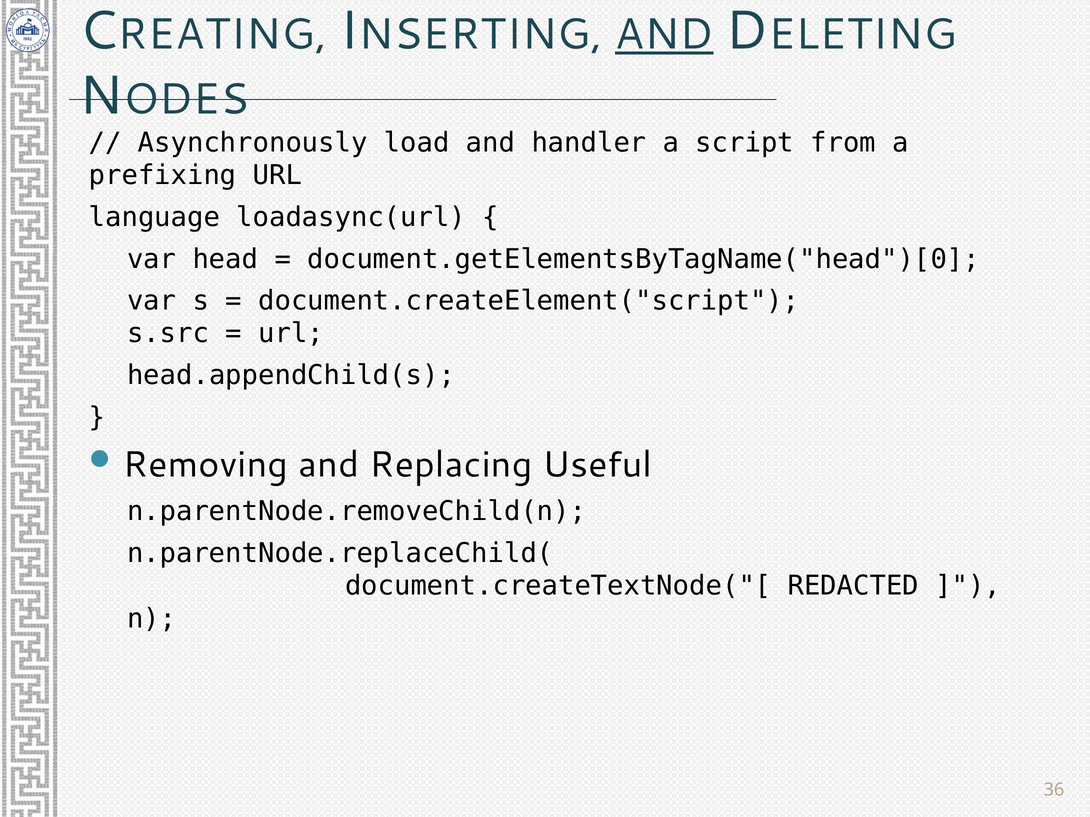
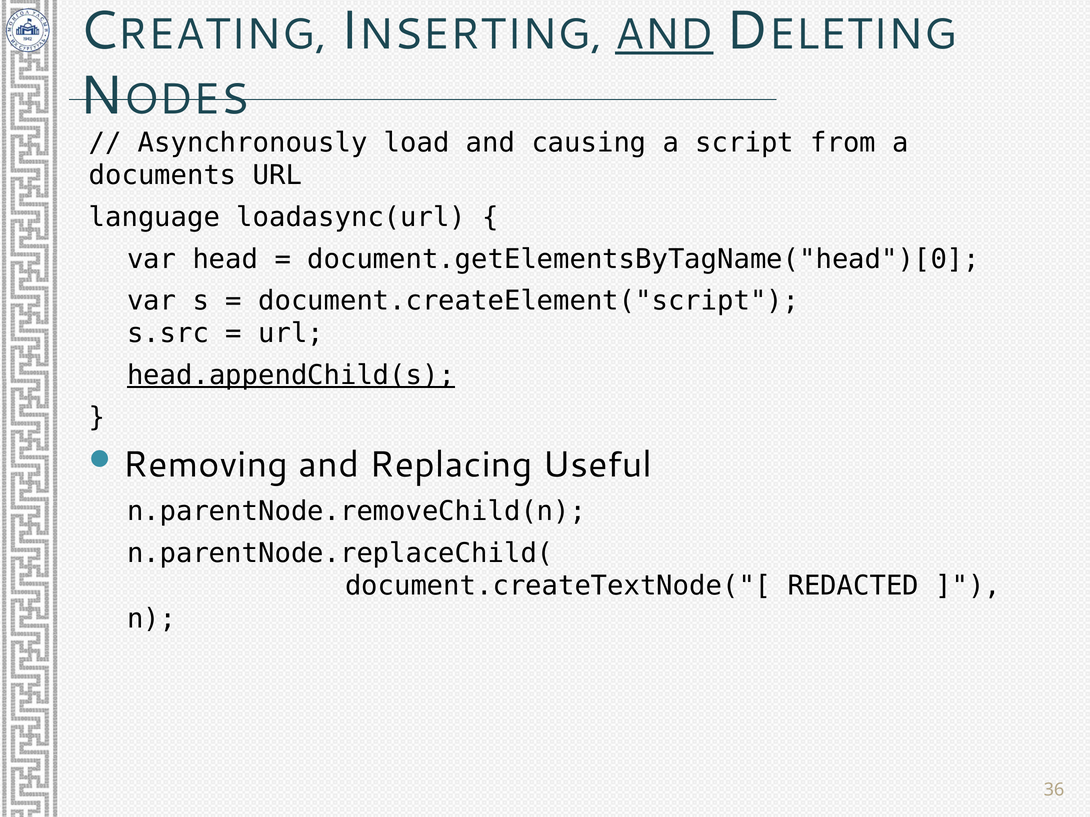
handler: handler -> causing (589, 143)
prefixing: prefixing -> documents (163, 176)
head.appendChild(s underline: none -> present (291, 376)
